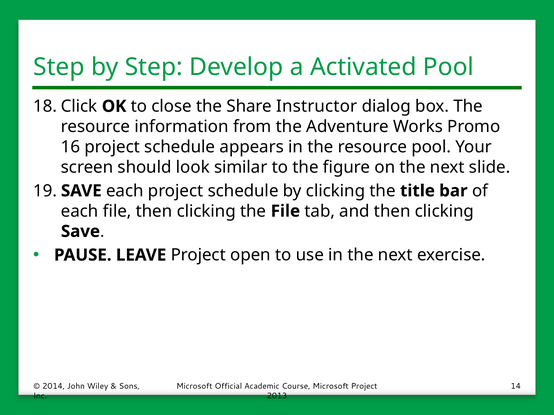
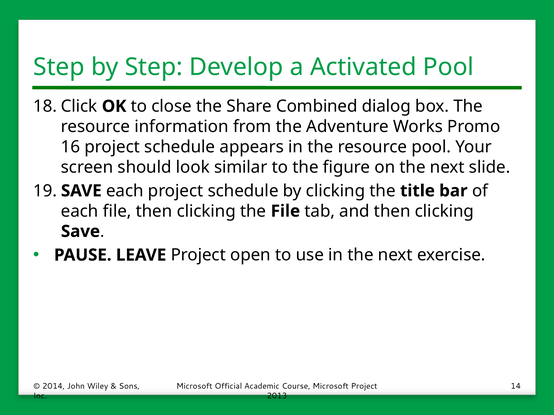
Instructor: Instructor -> Combined (317, 106)
